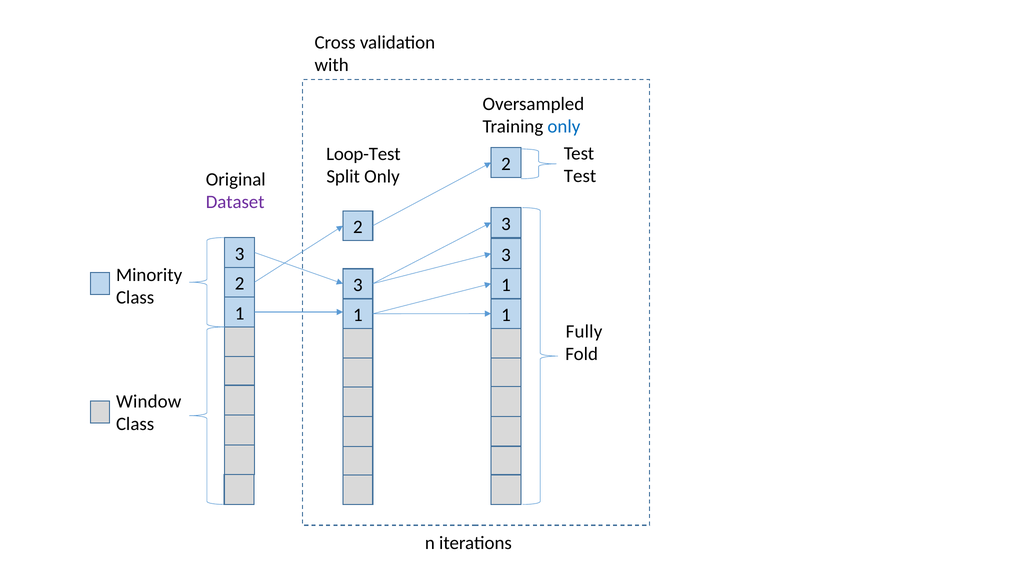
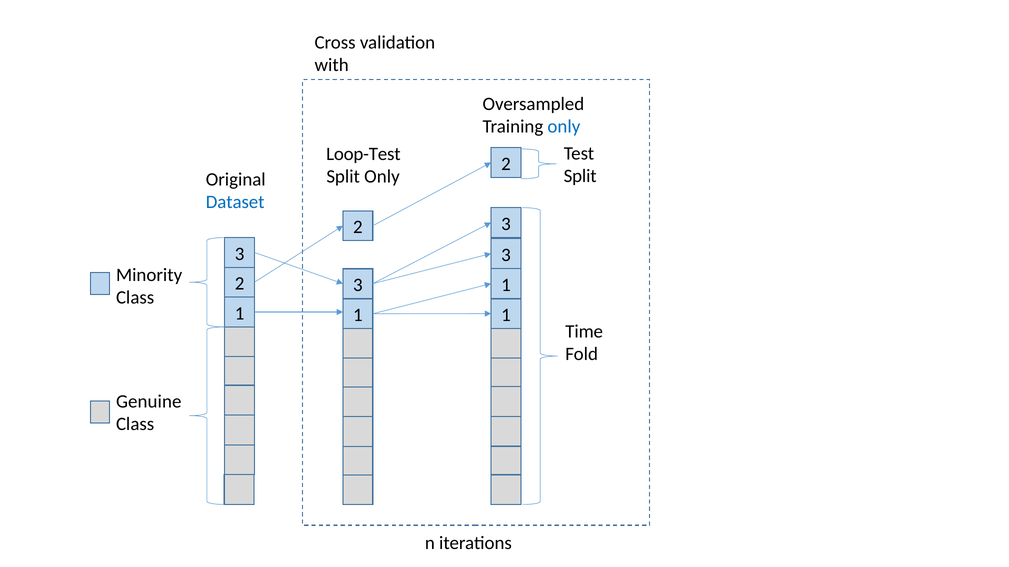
Test: Test -> Split (580, 176)
Dataset colour: purple -> blue (235, 202)
Fully: Fully -> Time (584, 332)
Window: Window -> Genuine (149, 402)
